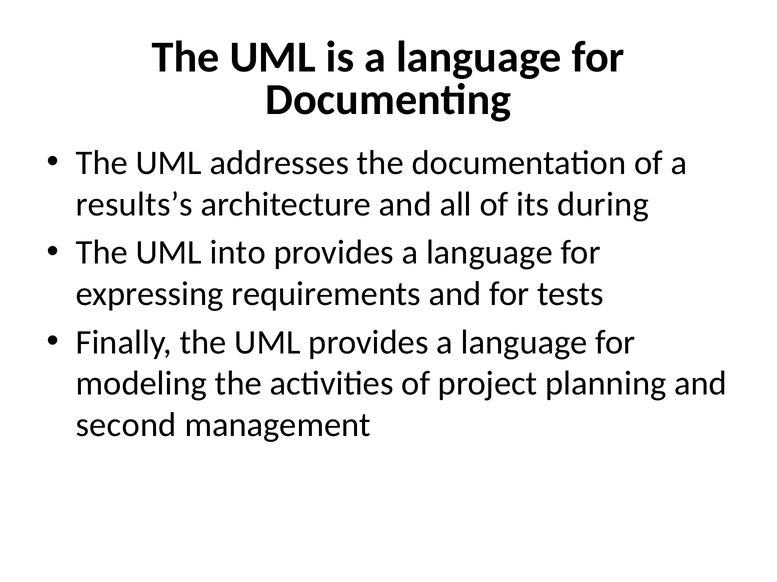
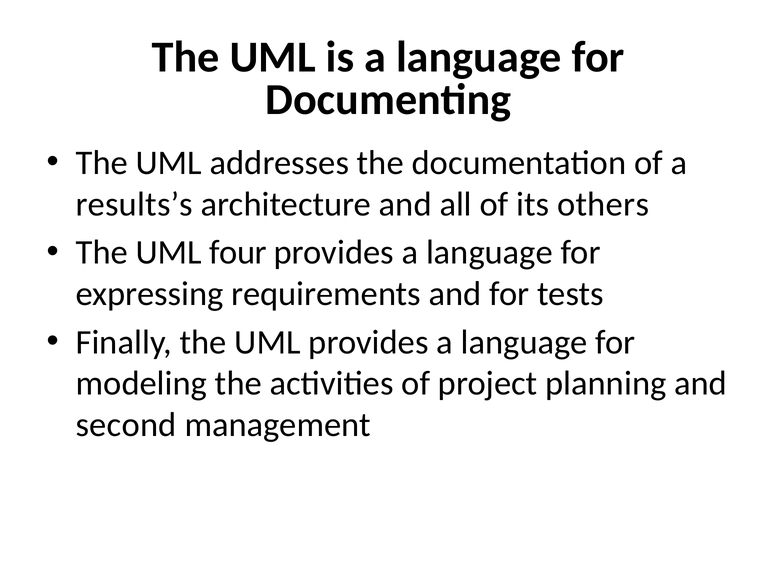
during: during -> others (603, 204)
into: into -> four (238, 253)
